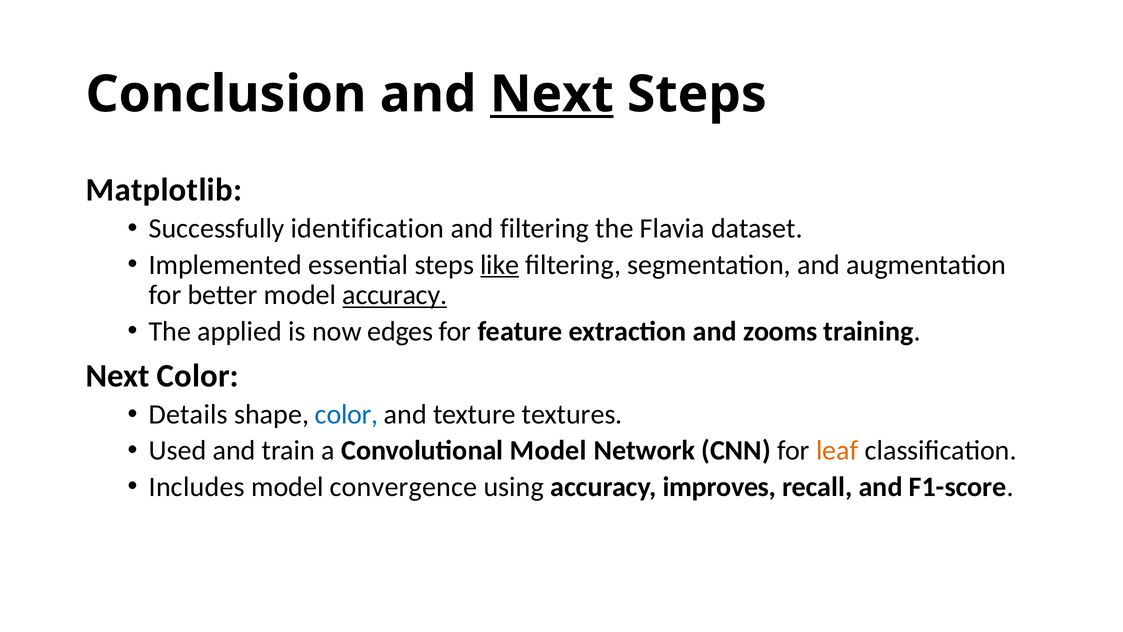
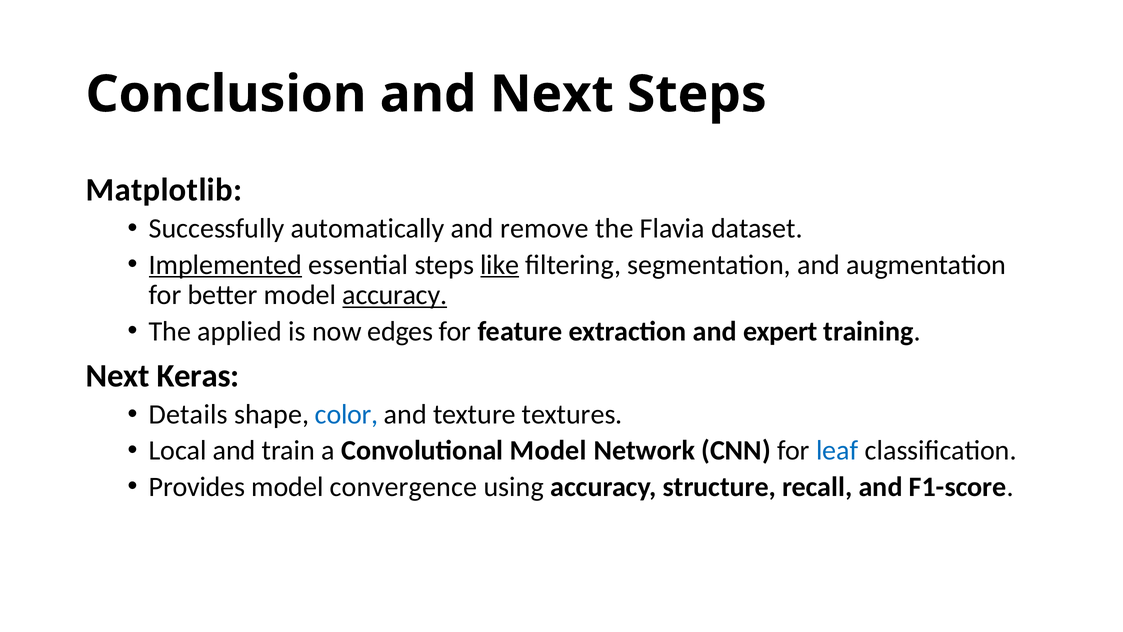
Next underline: present -> none (552, 94)
identification: identification -> automatically (368, 229)
and filtering: filtering -> remove (544, 229)
Implemented underline: none -> present (225, 265)
zooms: zooms -> expert (780, 331)
Next Color: Color -> Keras (198, 376)
Used: Used -> Local (178, 450)
leaf colour: orange -> blue (837, 450)
Includes: Includes -> Provides (197, 487)
improves: improves -> structure (719, 487)
